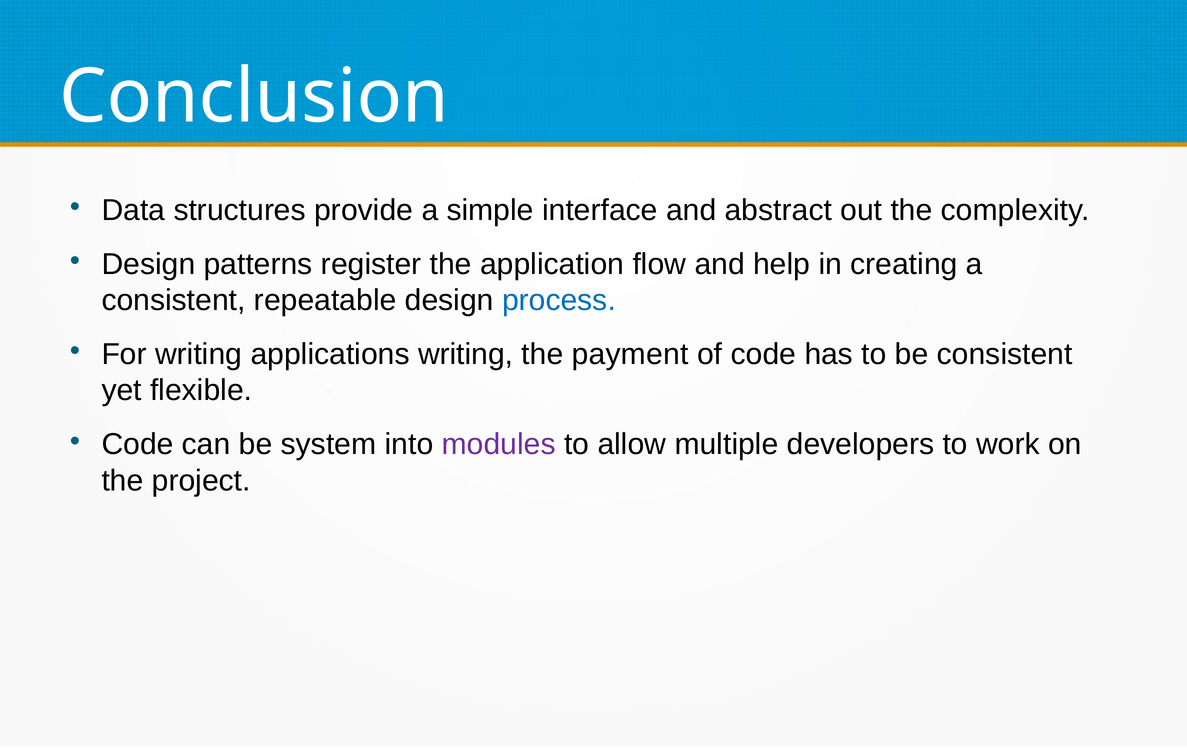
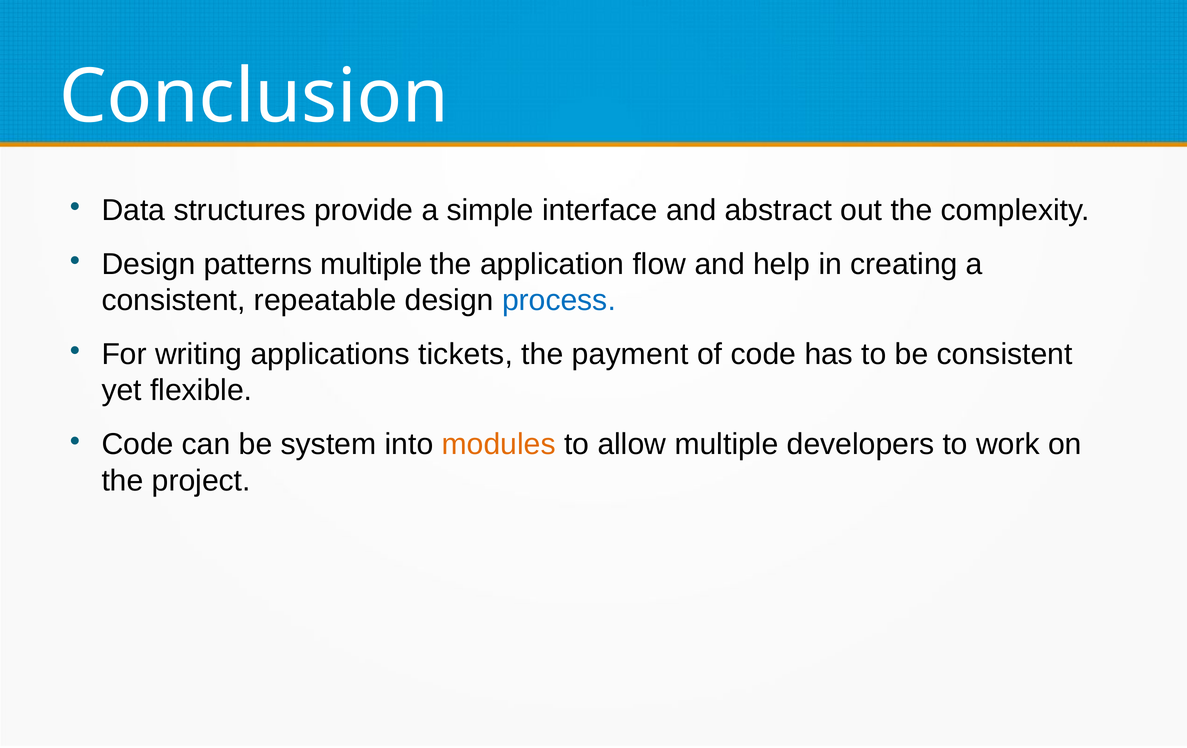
patterns register: register -> multiple (371, 264)
applications writing: writing -> tickets (465, 354)
modules colour: purple -> orange (499, 444)
